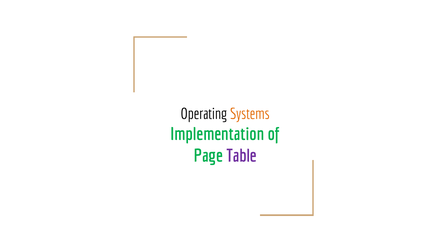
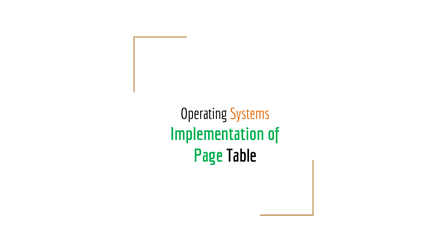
Table colour: purple -> black (242, 156)
